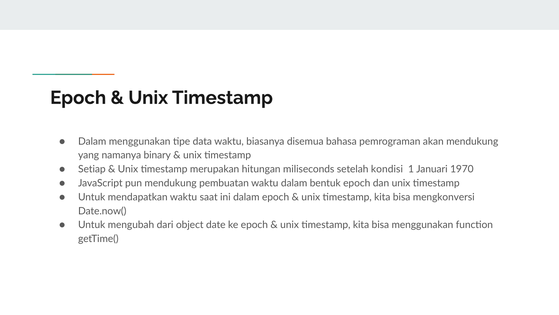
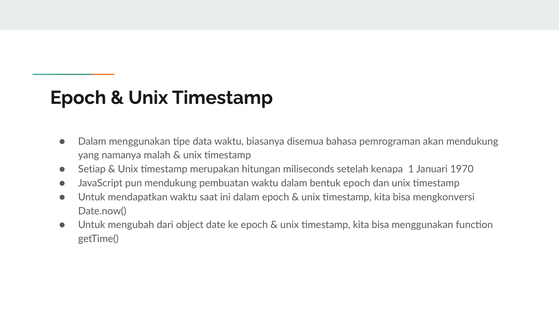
binary: binary -> malah (157, 155)
kondisi: kondisi -> kenapa (387, 169)
